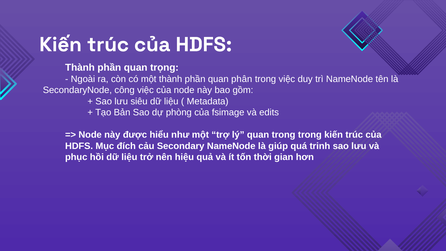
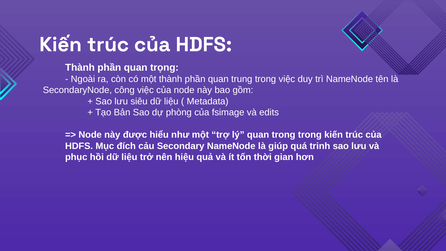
phân: phân -> trung (242, 79)
